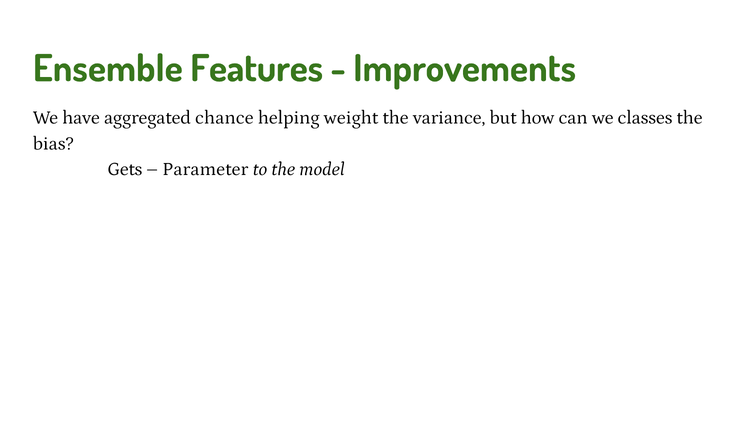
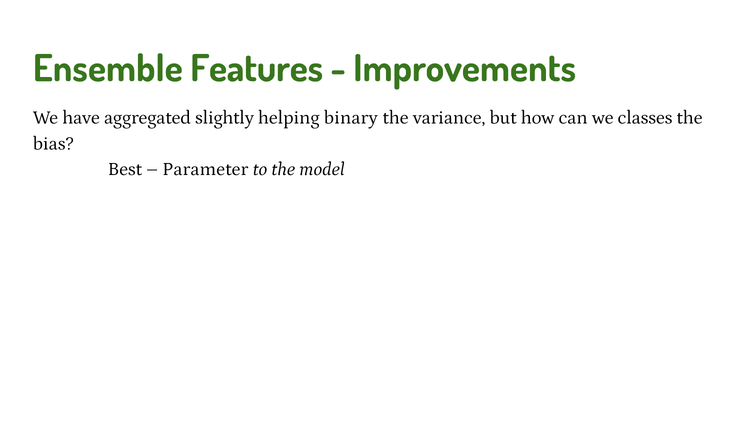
chance: chance -> slightly (225, 118)
weight: weight -> binary (351, 118)
Gets: Gets -> Best (125, 169)
